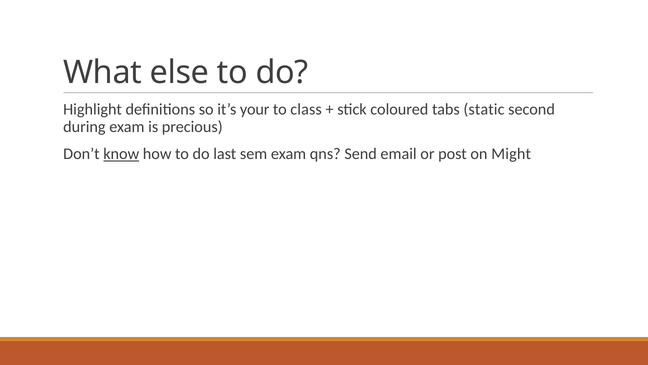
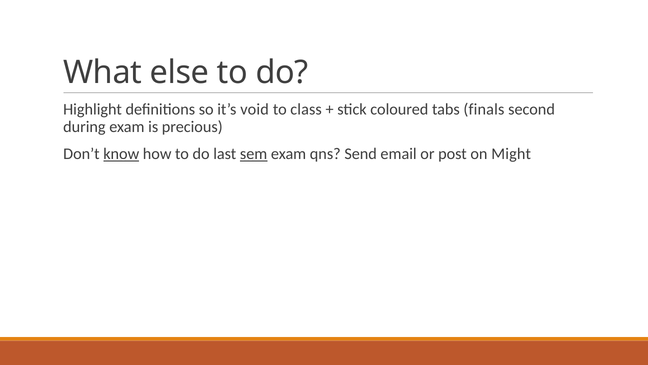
your: your -> void (255, 109)
static: static -> finals (484, 109)
sem underline: none -> present (254, 154)
